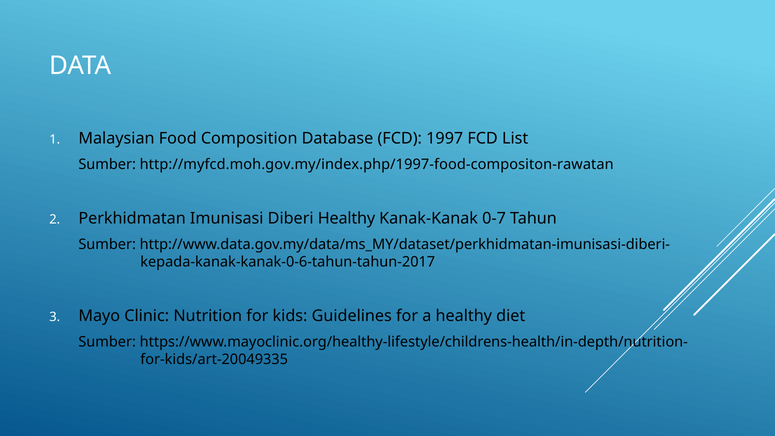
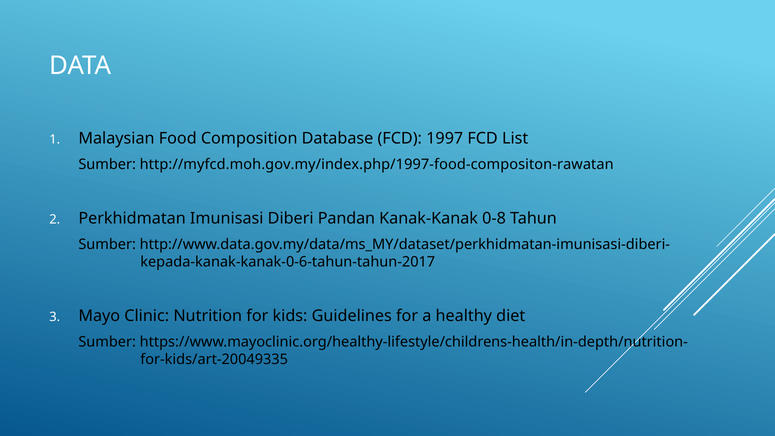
Diberi Healthy: Healthy -> Pandan (346, 218)
0-7: 0-7 -> 0-8 (494, 218)
